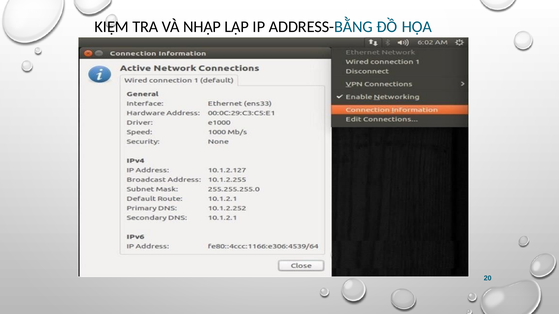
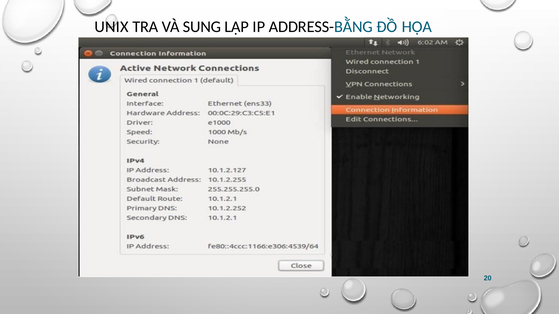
KIỆM: KIỆM -> UNIX (112, 27)
NHẬP: NHẬP -> SUNG (202, 27)
